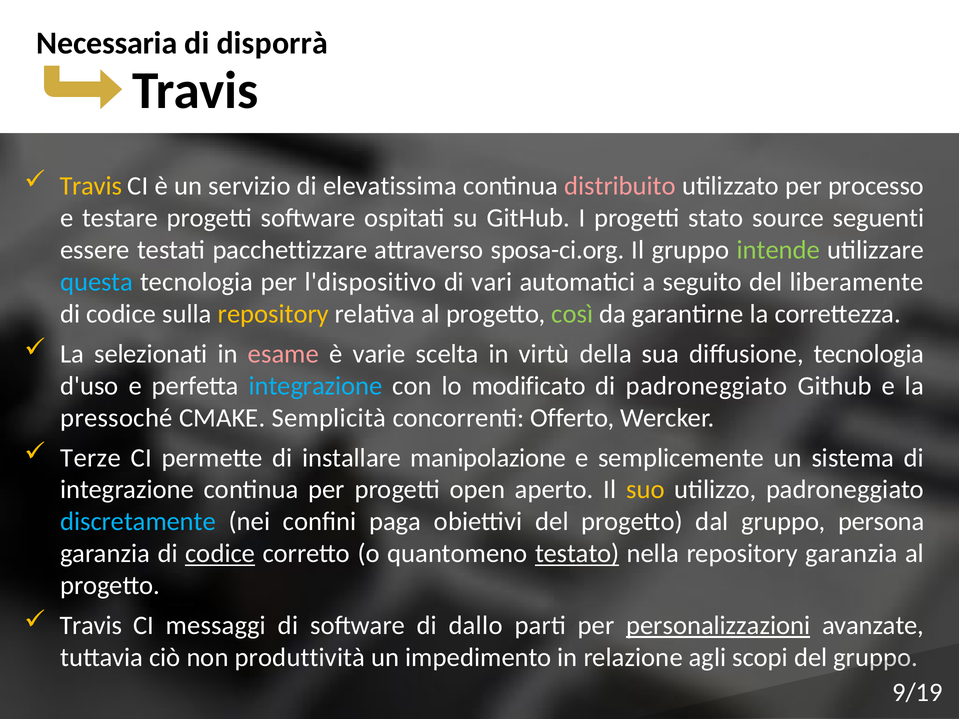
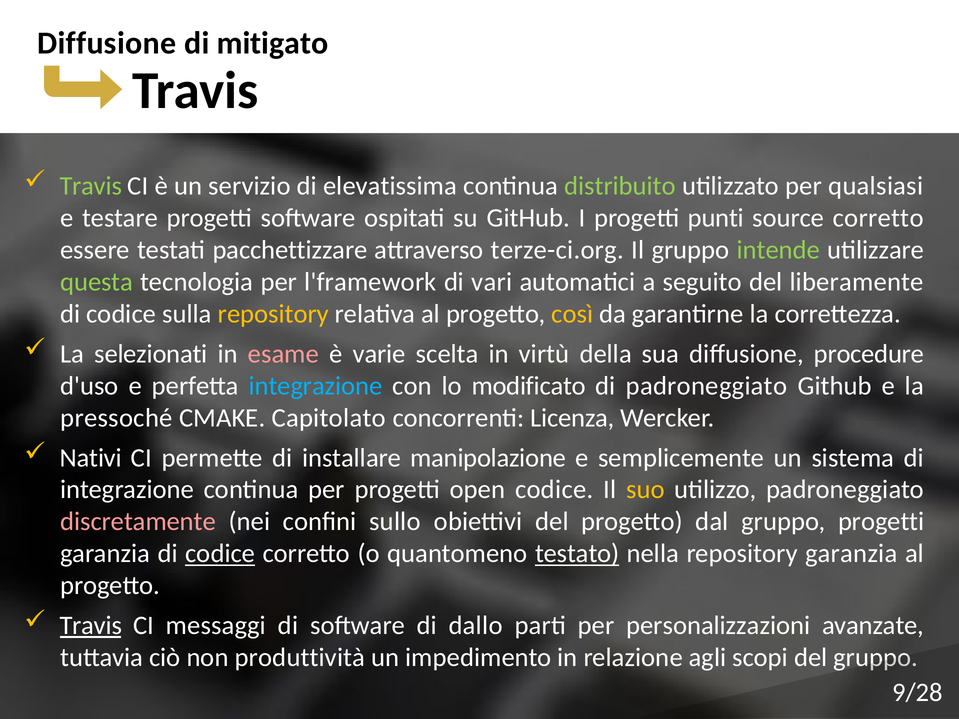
Necessaria: Necessaria -> Diffusione (107, 43)
disporrà: disporrà -> mitigato (272, 43)
Travis colour: yellow -> light green (91, 186)
distribuito colour: pink -> light green (620, 186)
processo: processo -> qualsiasi (876, 186)
stato: stato -> punti (716, 218)
source seguenti: seguenti -> corretto (878, 218)
sposa-ci.org: sposa-ci.org -> terze-ci.org (557, 250)
questa colour: light blue -> light green (97, 282)
l'dispositivo: l'dispositivo -> l'framework (371, 282)
così colour: light green -> yellow (572, 314)
diffusione tecnologia: tecnologia -> procedure (869, 354)
Semplicità: Semplicità -> Capitolato (329, 418)
Offerto: Offerto -> Licenza (572, 418)
Terze: Terze -> Nativi (91, 458)
open aperto: aperto -> codice (554, 490)
discretamente colour: light blue -> pink (138, 522)
paga: paga -> sullo (395, 522)
gruppo persona: persona -> progetti (881, 522)
Travis underline: none -> present (91, 626)
personalizzazioni underline: present -> none (718, 626)
9/19: 9/19 -> 9/28 (918, 693)
